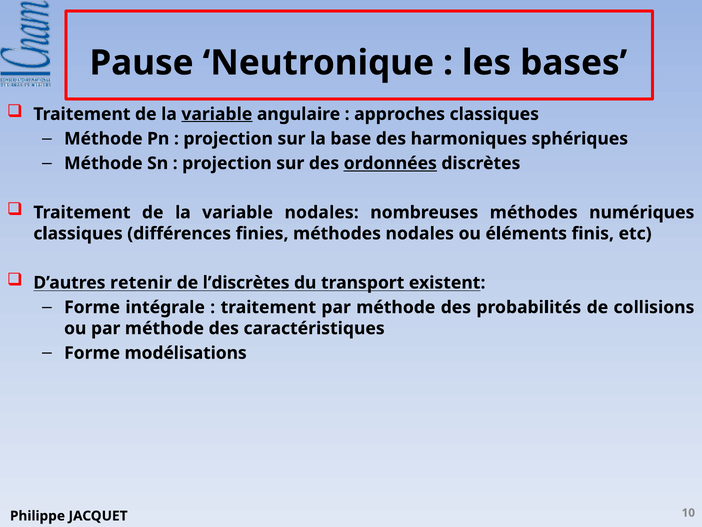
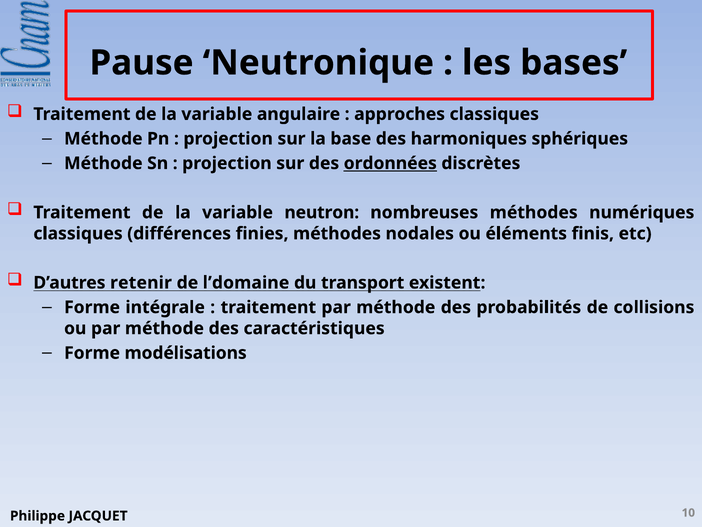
variable underline: present -> none (217, 114)
variable nodales: nodales -> neutron (322, 212)
l’discrètes: l’discrètes -> l’domaine (246, 282)
